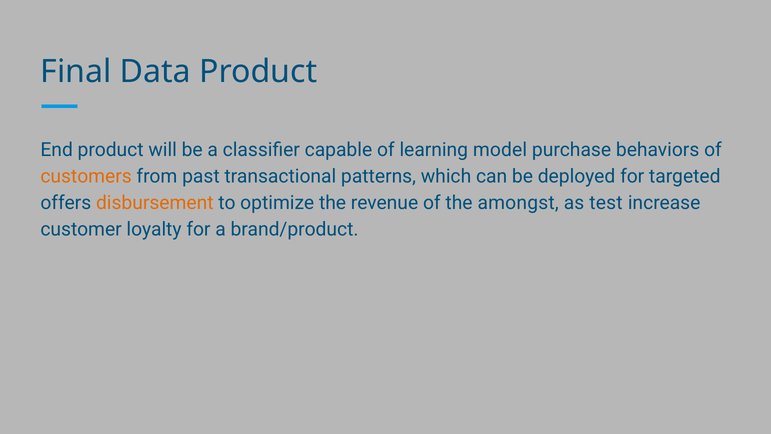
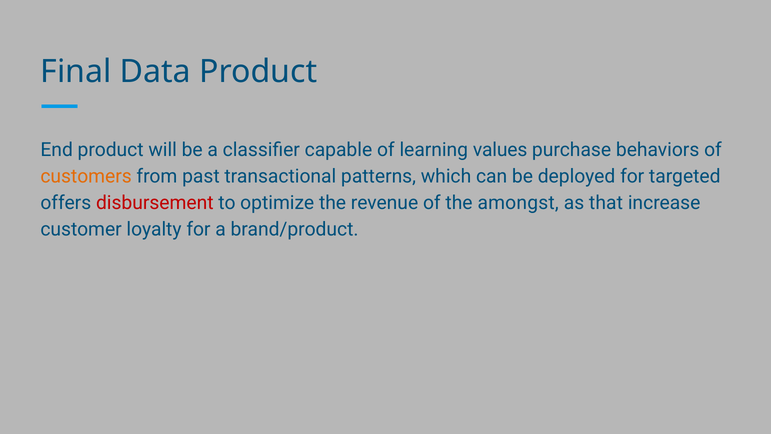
model: model -> values (500, 150)
disbursement colour: orange -> red (155, 203)
test: test -> that (606, 203)
